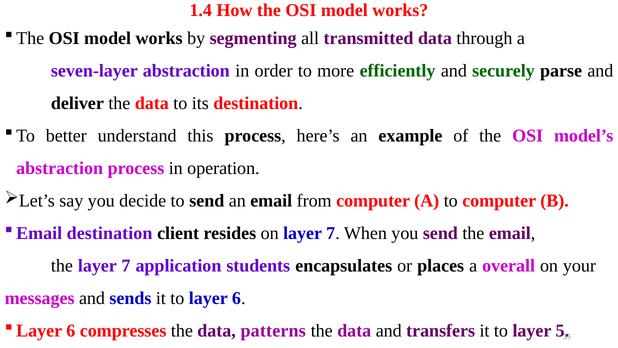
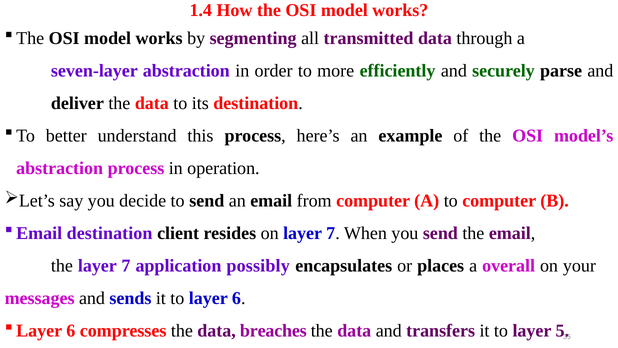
students: students -> possibly (258, 265)
patterns: patterns -> breaches (273, 330)
